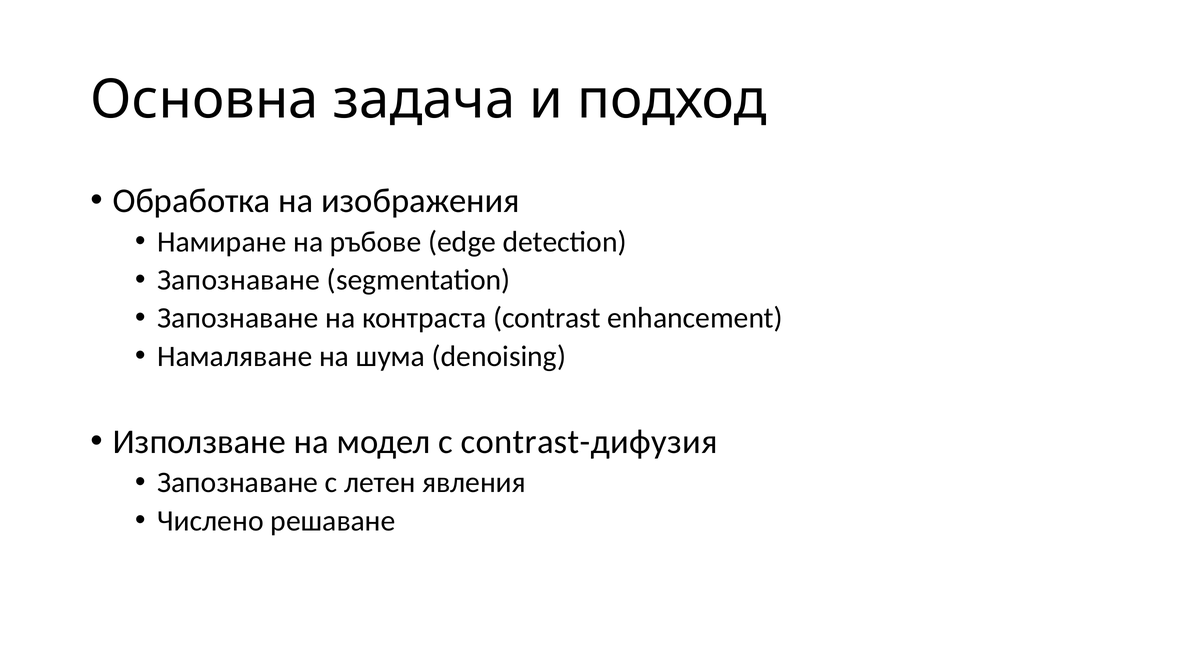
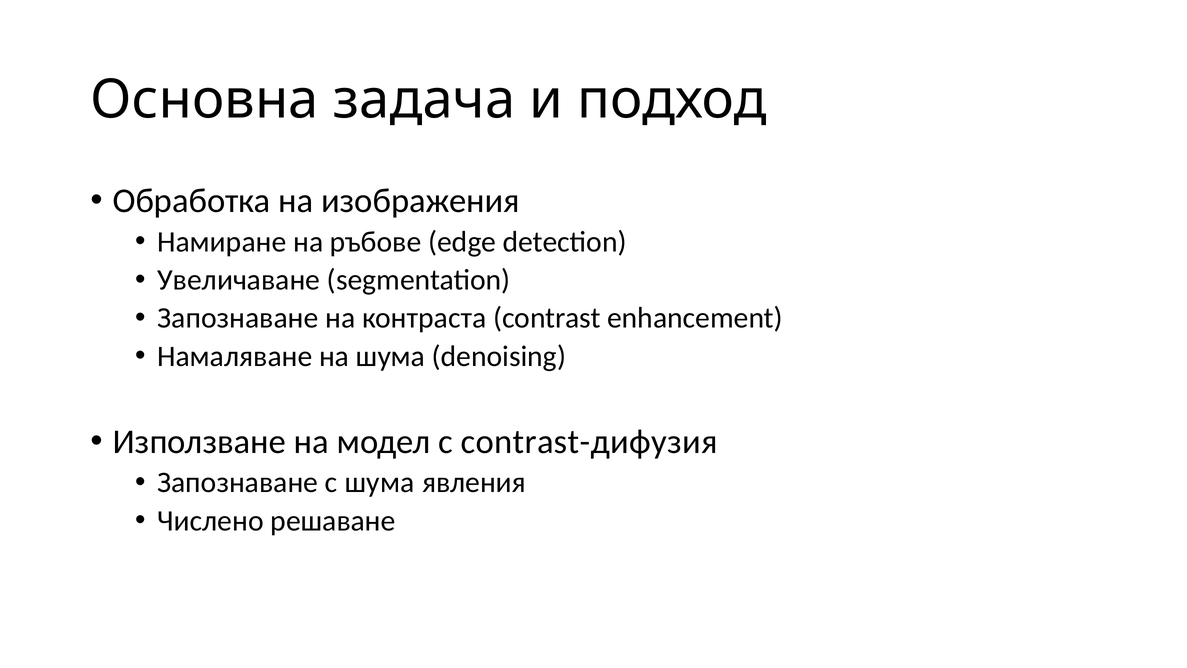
Запознаване: Запознаване -> Увеличаване (239, 280)
с летен: летен -> шума (380, 482)
